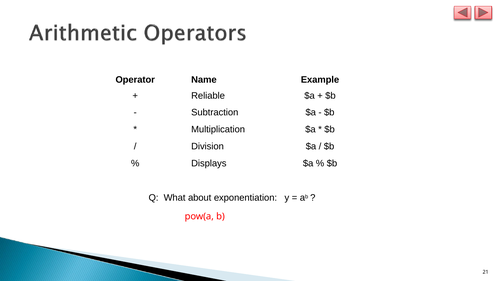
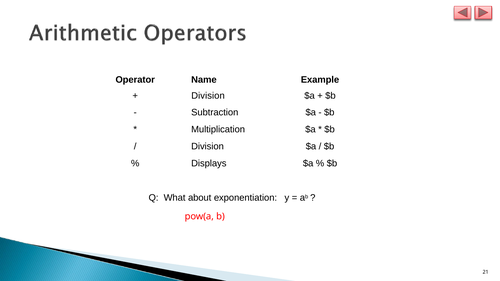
Reliable: Reliable -> Division (208, 96)
